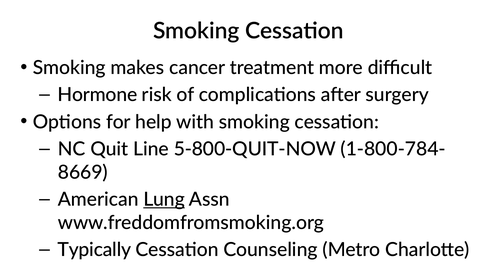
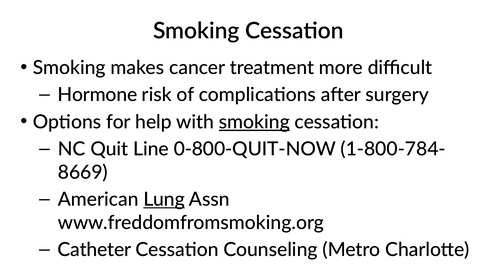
smoking underline: none -> present (254, 122)
5-800-QUIT-NOW: 5-800-QUIT-NOW -> 0-800-QUIT-NOW (255, 149)
Typically: Typically -> Catheter (94, 250)
